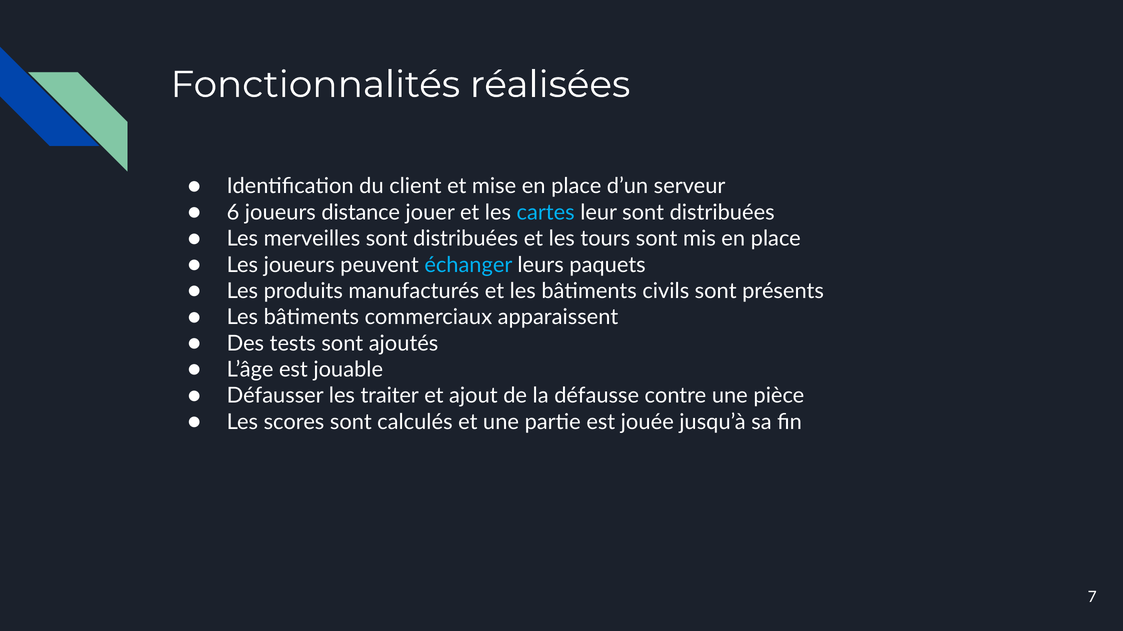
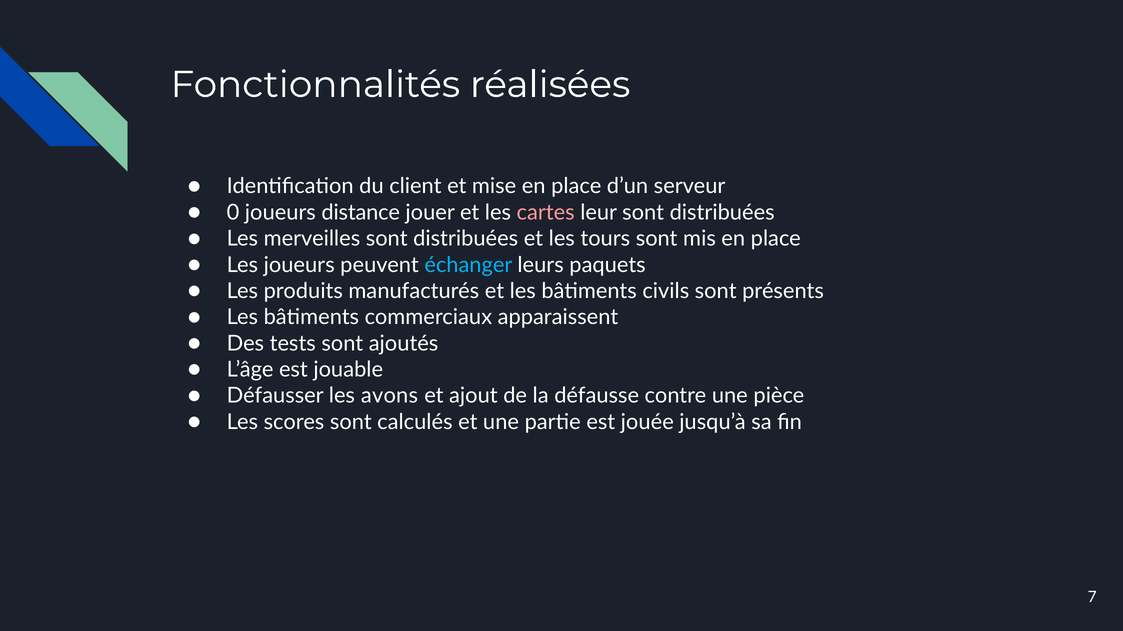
6: 6 -> 0 (233, 213)
cartes colour: light blue -> pink (546, 213)
traiter: traiter -> avons (389, 396)
